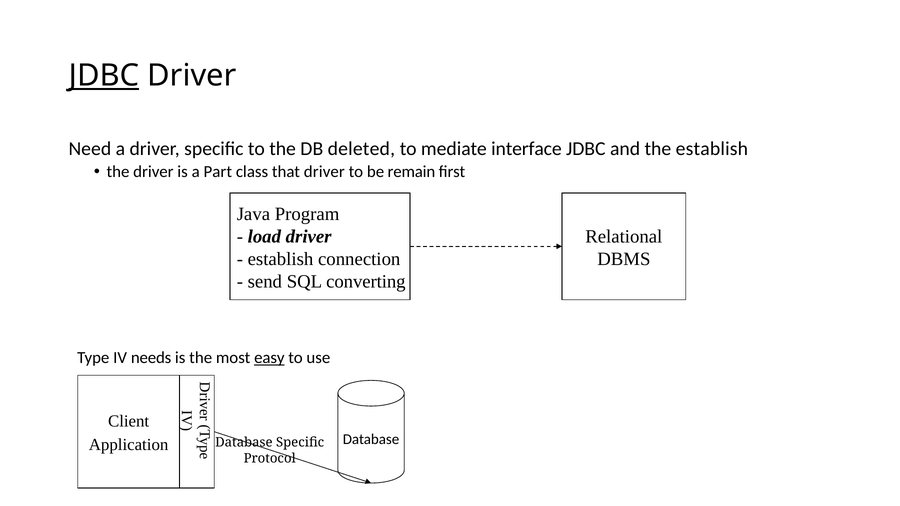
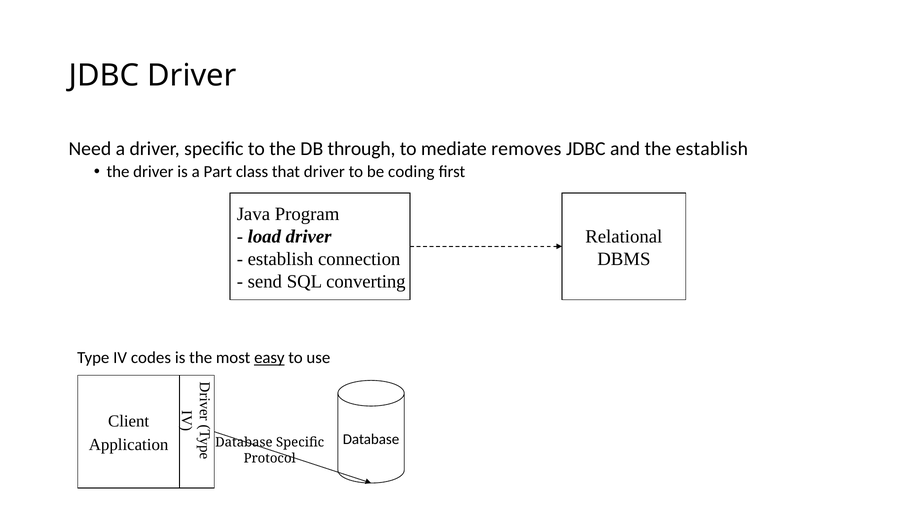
JDBC underline: present -> none (104, 76)
deleted: deleted -> through (362, 149)
interface: interface -> removes (526, 149)
remain: remain -> coding (411, 172)
needs: needs -> codes (151, 358)
